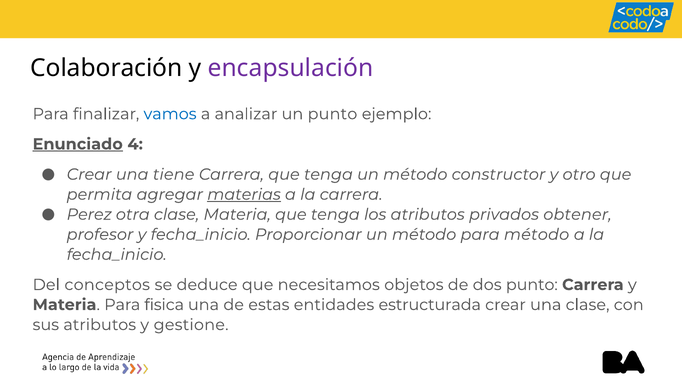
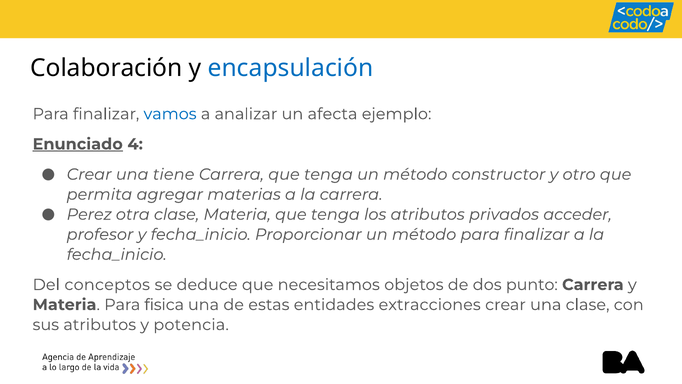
encapsulación colour: purple -> blue (291, 68)
un punto: punto -> afecta (333, 114)
materias underline: present -> none (244, 194)
obtener: obtener -> acceder (578, 214)
método para método: método -> finalizar (537, 234)
estructurada: estructurada -> extracciones (430, 304)
gestione: gestione -> potencia (191, 324)
